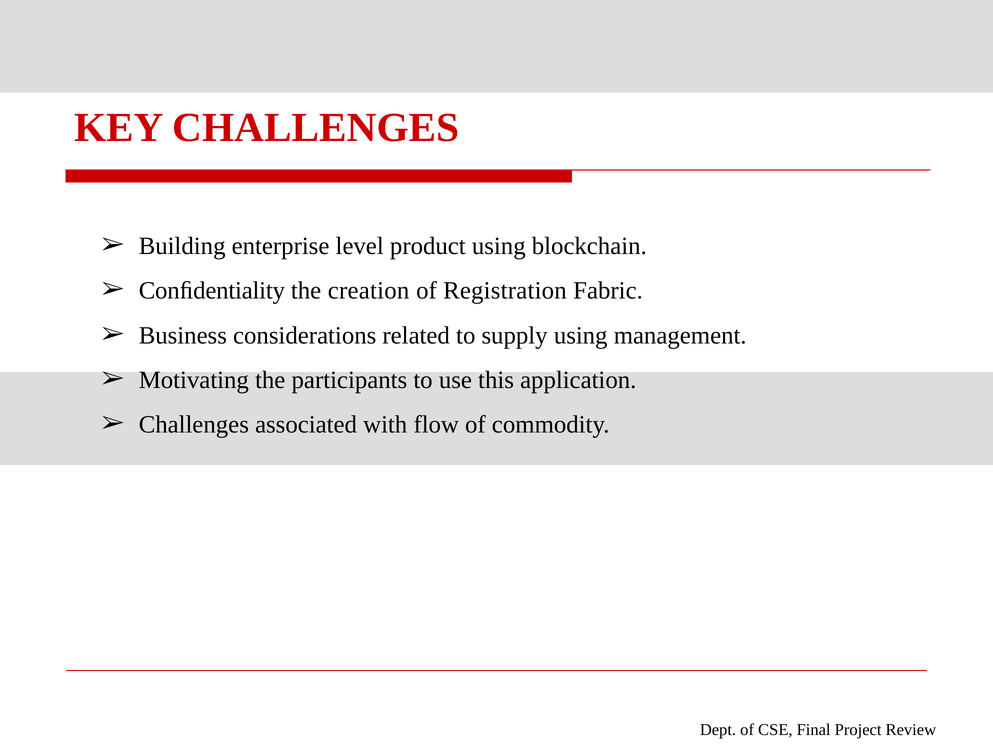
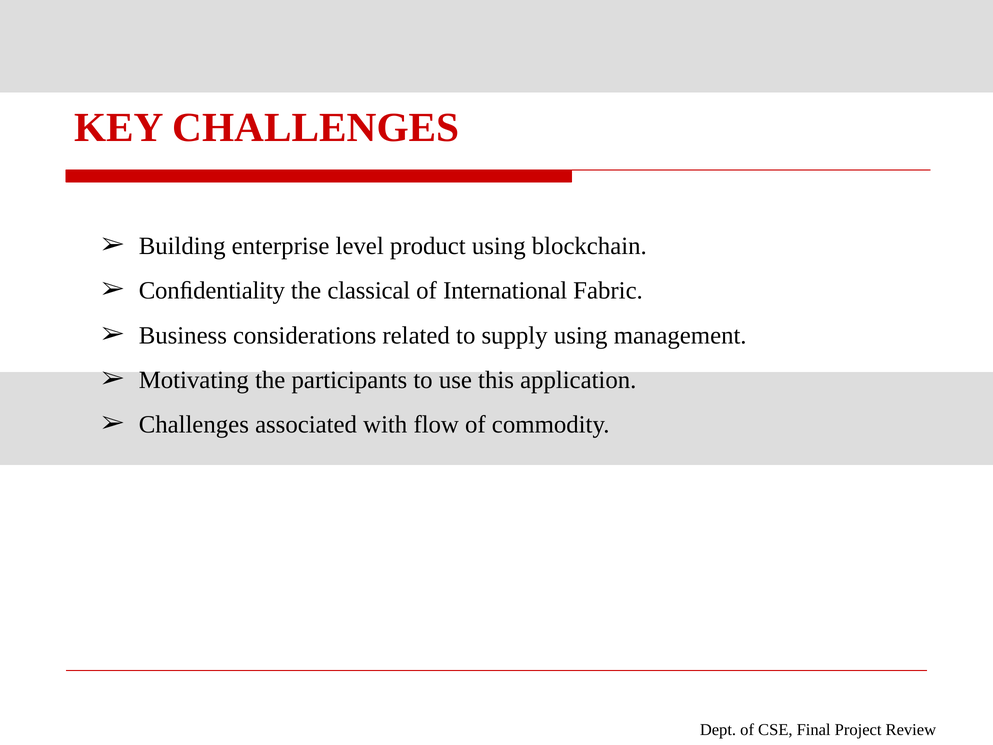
creation: creation -> classical (369, 291)
Registration: Registration -> International (505, 291)
